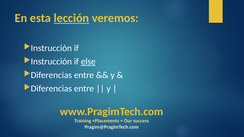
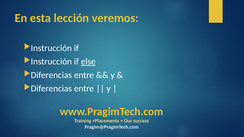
lección underline: present -> none (71, 18)
